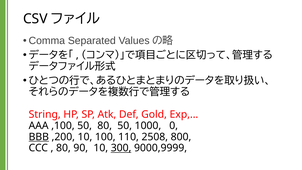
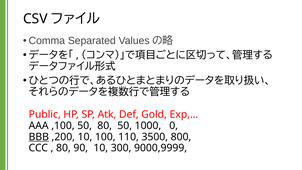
String: String -> Public (45, 114)
2508: 2508 -> 3500 (155, 137)
300 underline: present -> none (121, 148)
